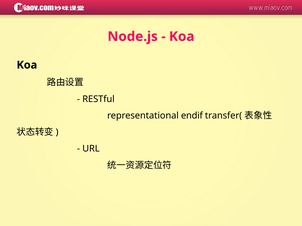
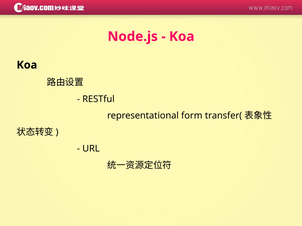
endif: endif -> form (192, 116)
